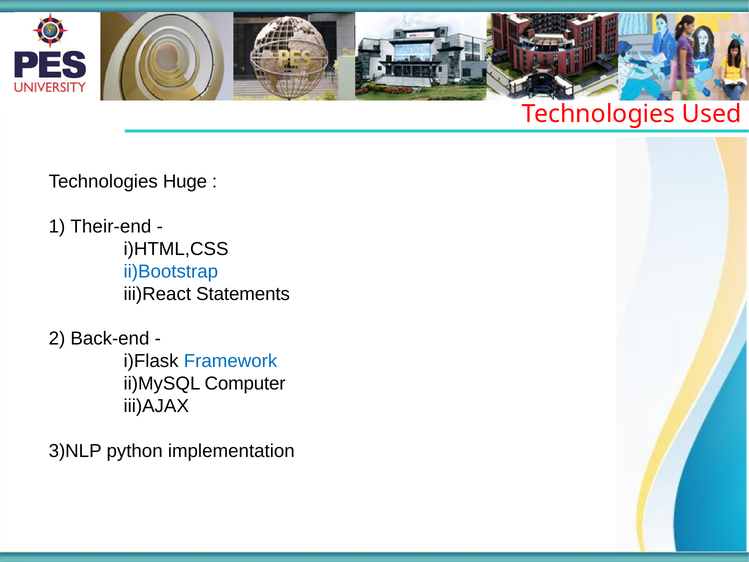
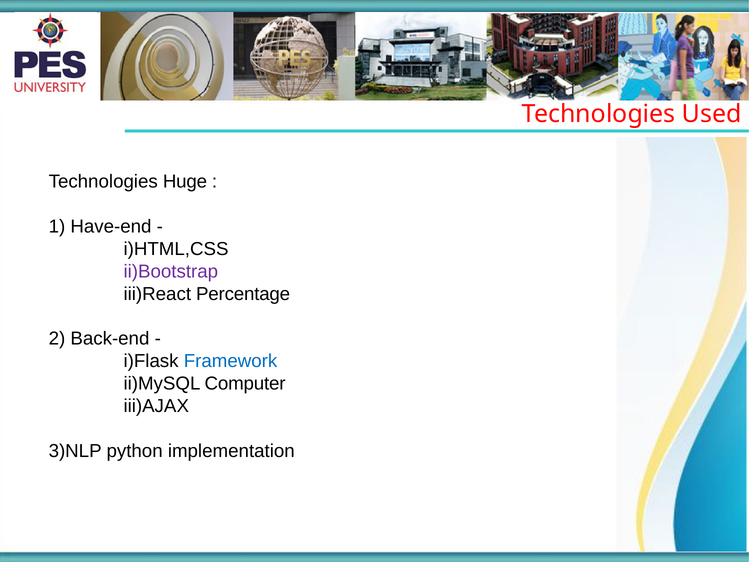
Their-end: Their-end -> Have-end (111, 226)
ii)Bootstrap colour: blue -> purple (171, 271)
Statements: Statements -> Percentage (243, 294)
